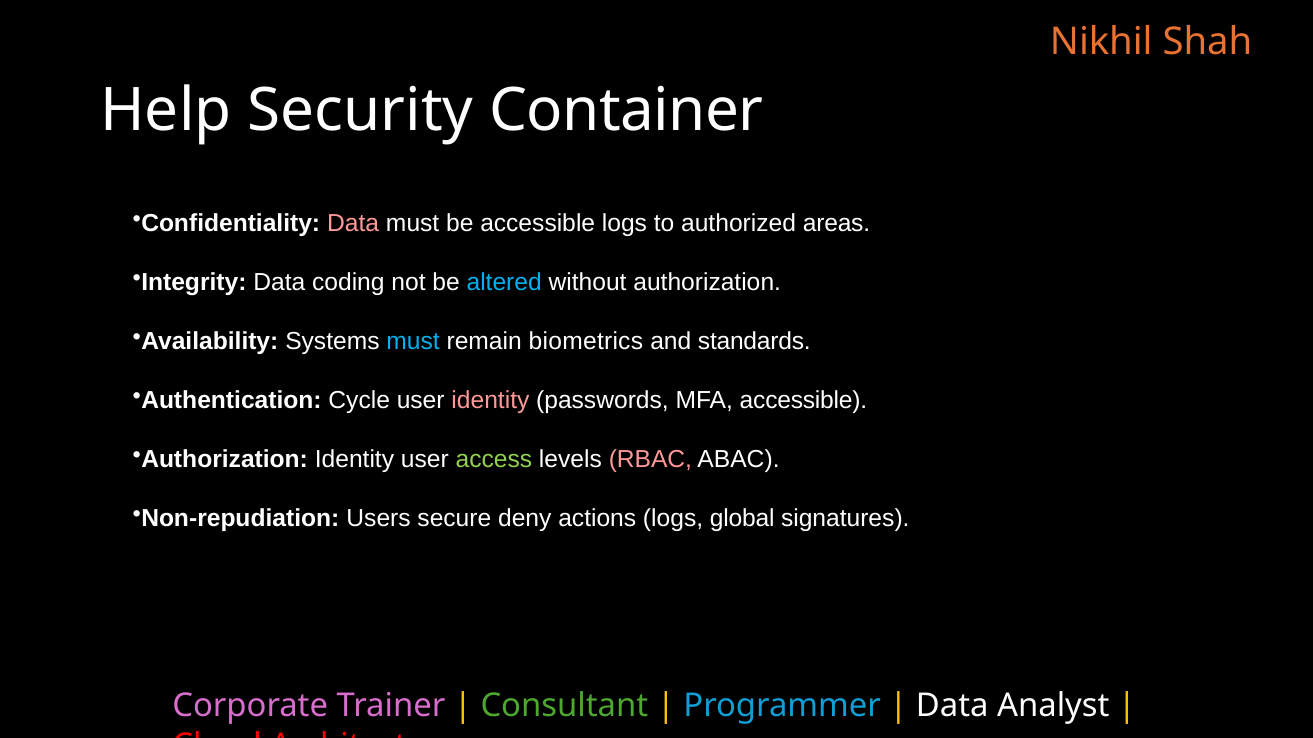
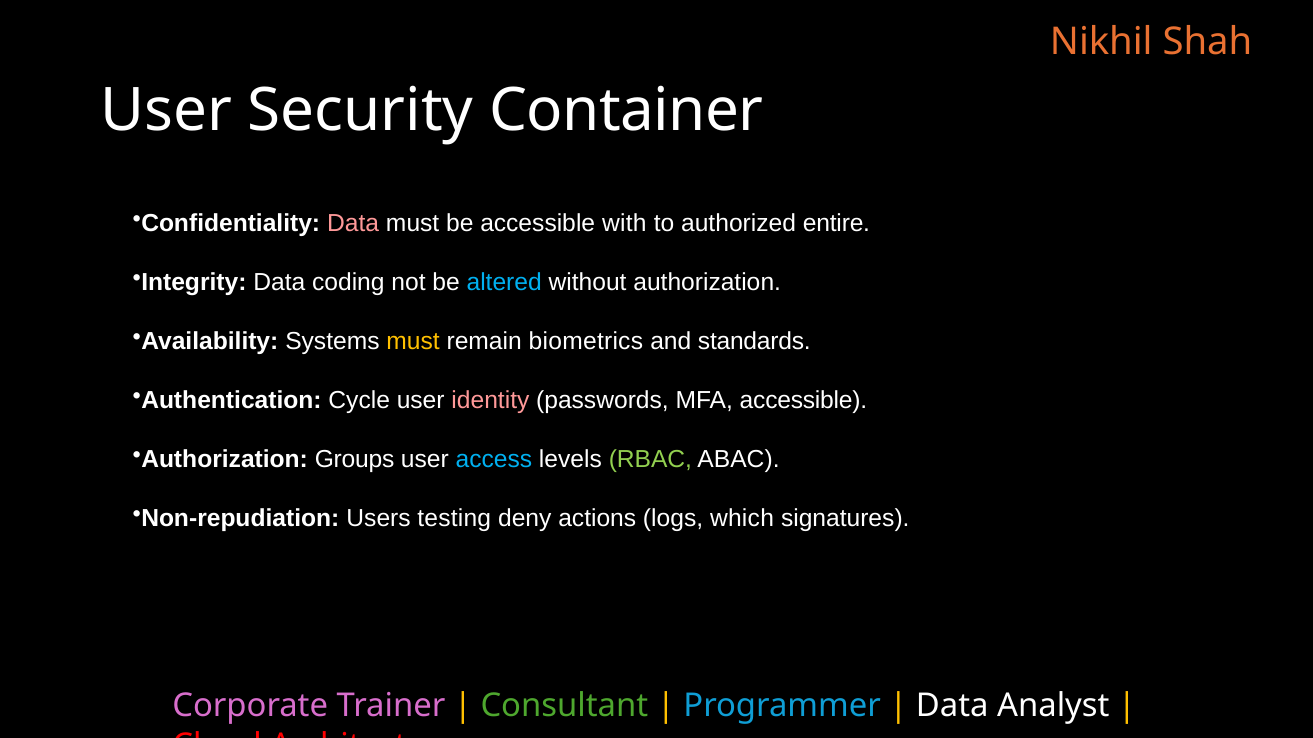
Help: Help -> User (166, 110)
accessible logs: logs -> with (624, 223)
areas: areas -> entire (836, 223)
must colour: light blue -> yellow (413, 341)
Authorization Identity: Identity -> Groups (355, 460)
access colour: light green -> light blue (494, 460)
RBAC colour: pink -> light green (650, 460)
secure: secure -> testing (454, 519)
global: global -> which (742, 519)
